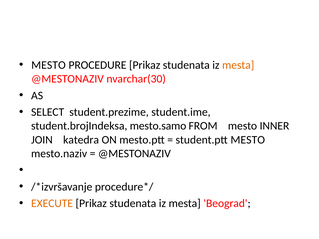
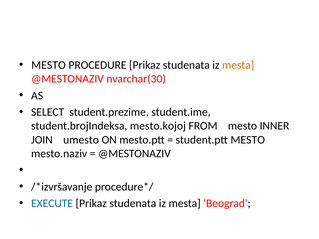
mesto.samo: mesto.samo -> mesto.kojoj (158, 126)
katedra: katedra -> umesto (81, 140)
EXECUTE colour: orange -> blue (52, 204)
